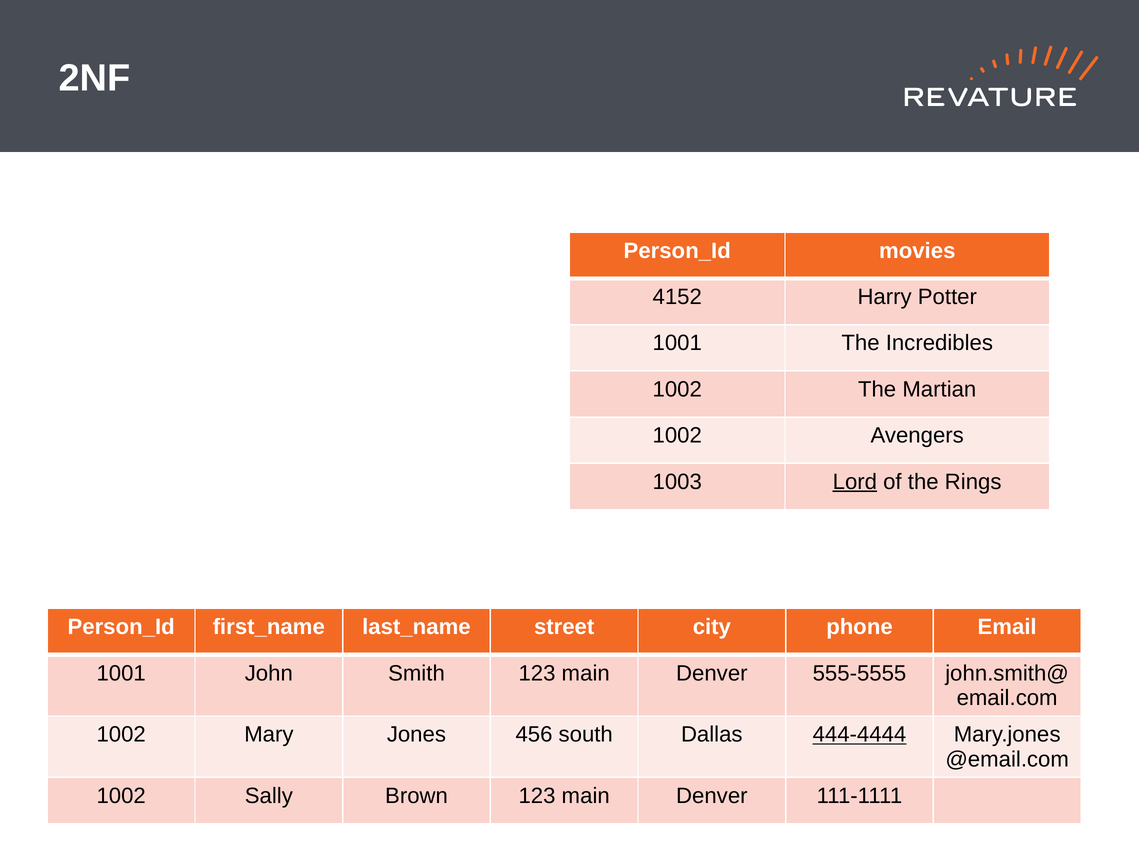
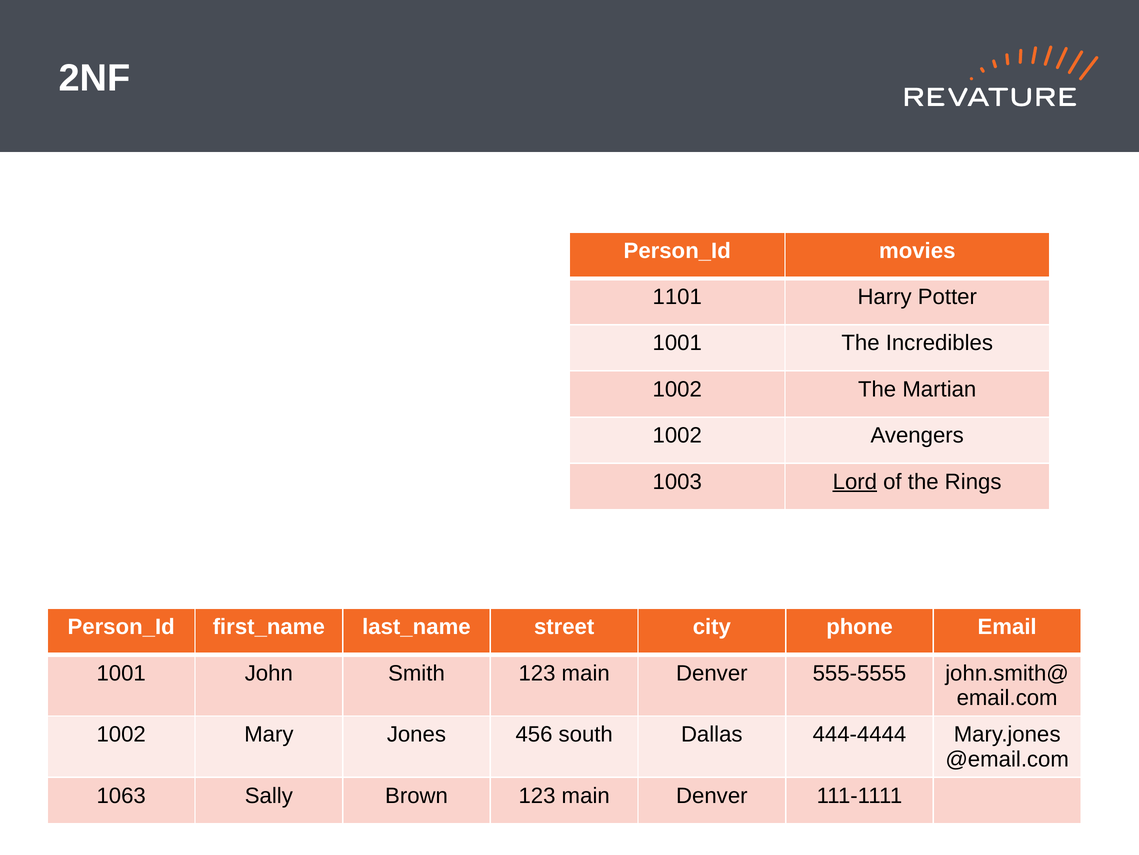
4152: 4152 -> 1101 (677, 297)
444-4444 underline: present -> none (859, 734)
1002: 1002 -> 1063 (121, 795)
